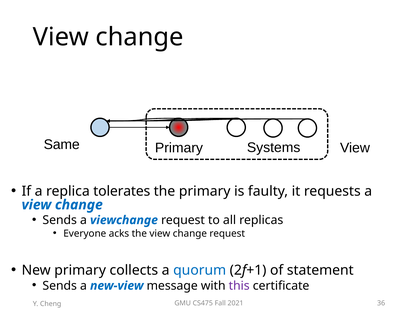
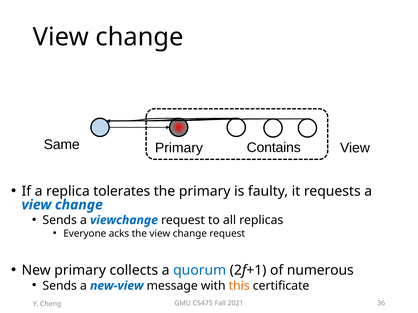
Systems: Systems -> Contains (274, 148)
statement: statement -> numerous (320, 271)
this colour: purple -> orange (239, 286)
